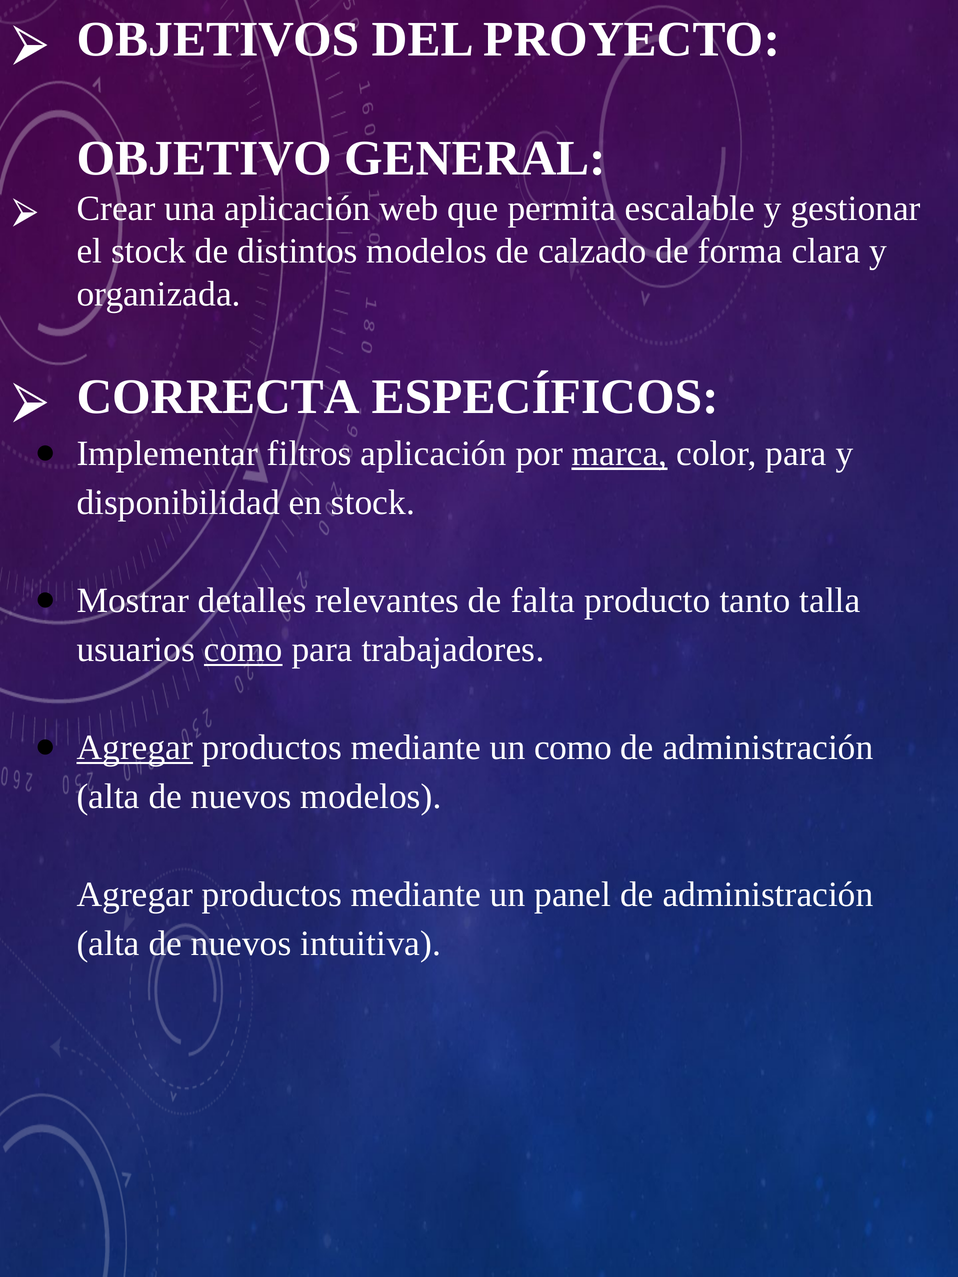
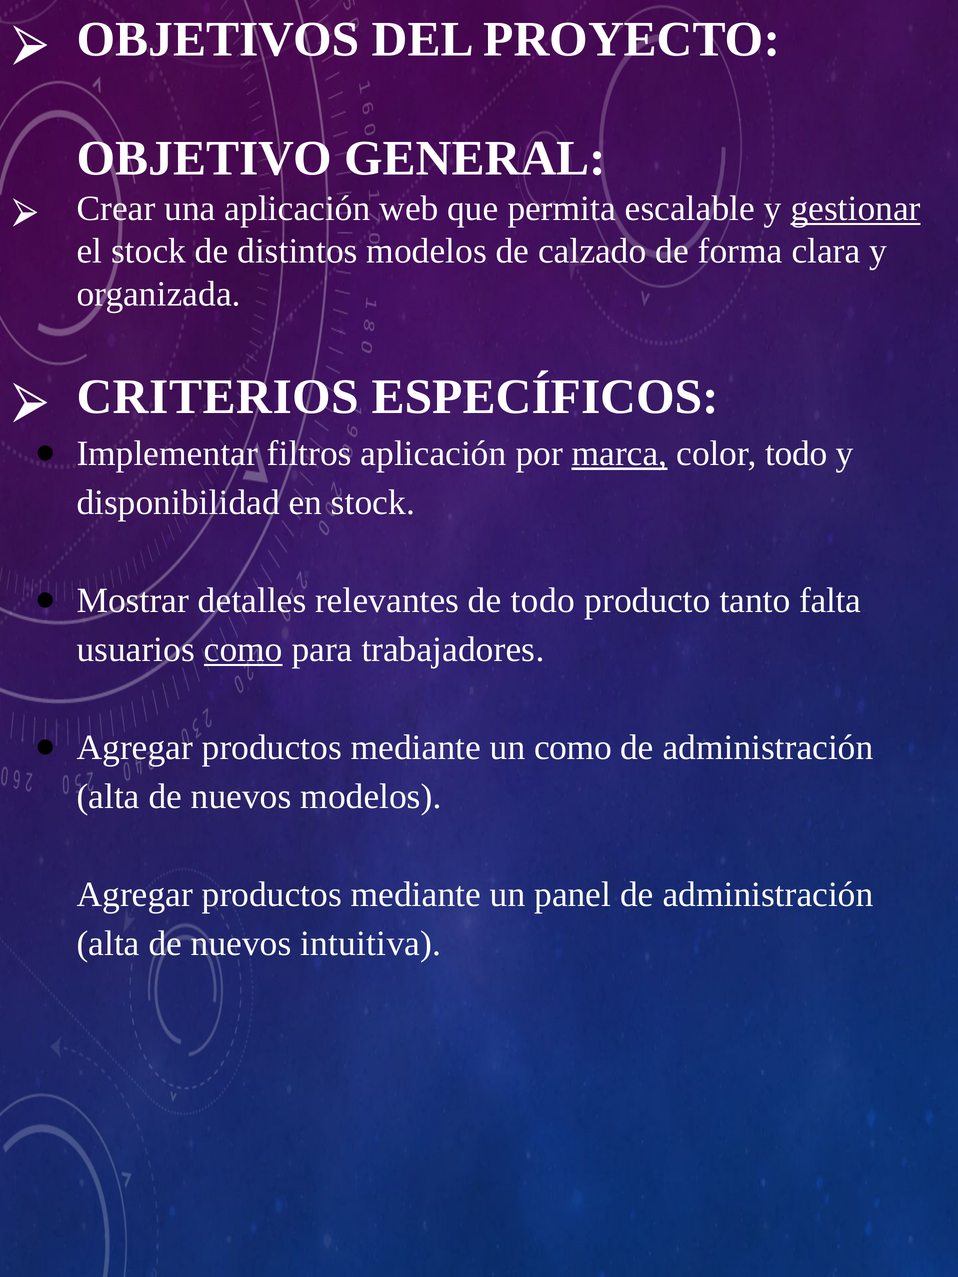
gestionar underline: none -> present (856, 209)
CORRECTA: CORRECTA -> CRITERIOS (218, 397)
color para: para -> todo (796, 454)
de falta: falta -> todo (543, 601)
talla: talla -> falta (830, 601)
Agregar underline: present -> none (135, 748)
